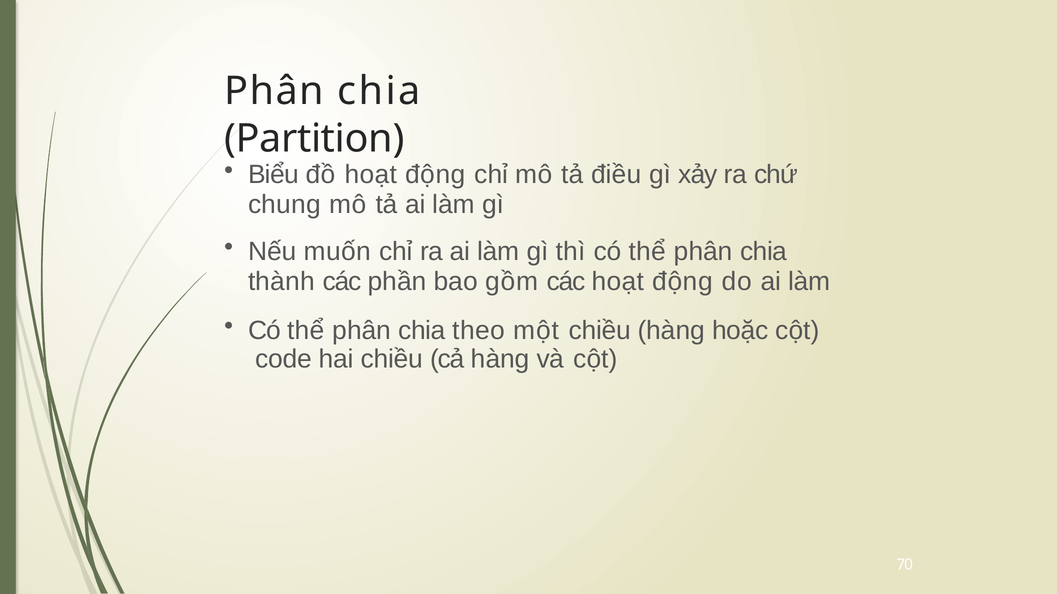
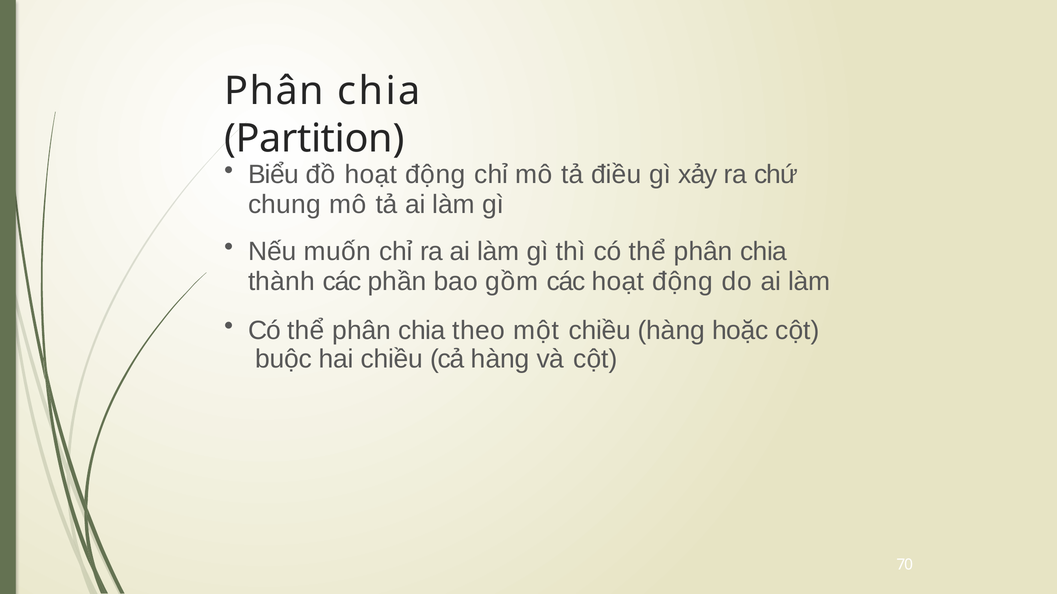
code: code -> buộc (284, 359)
